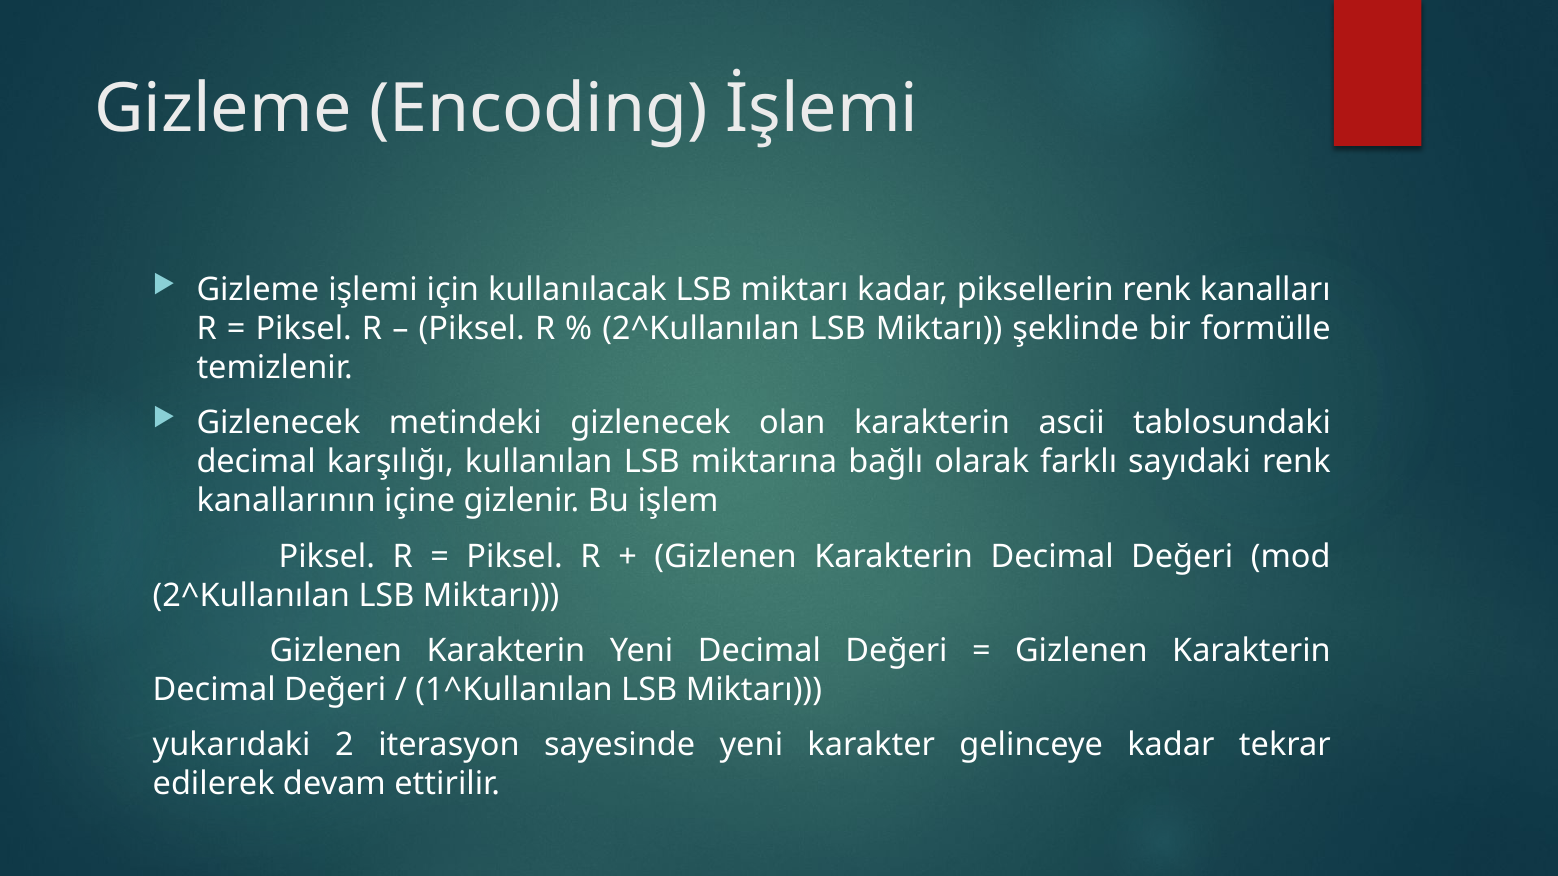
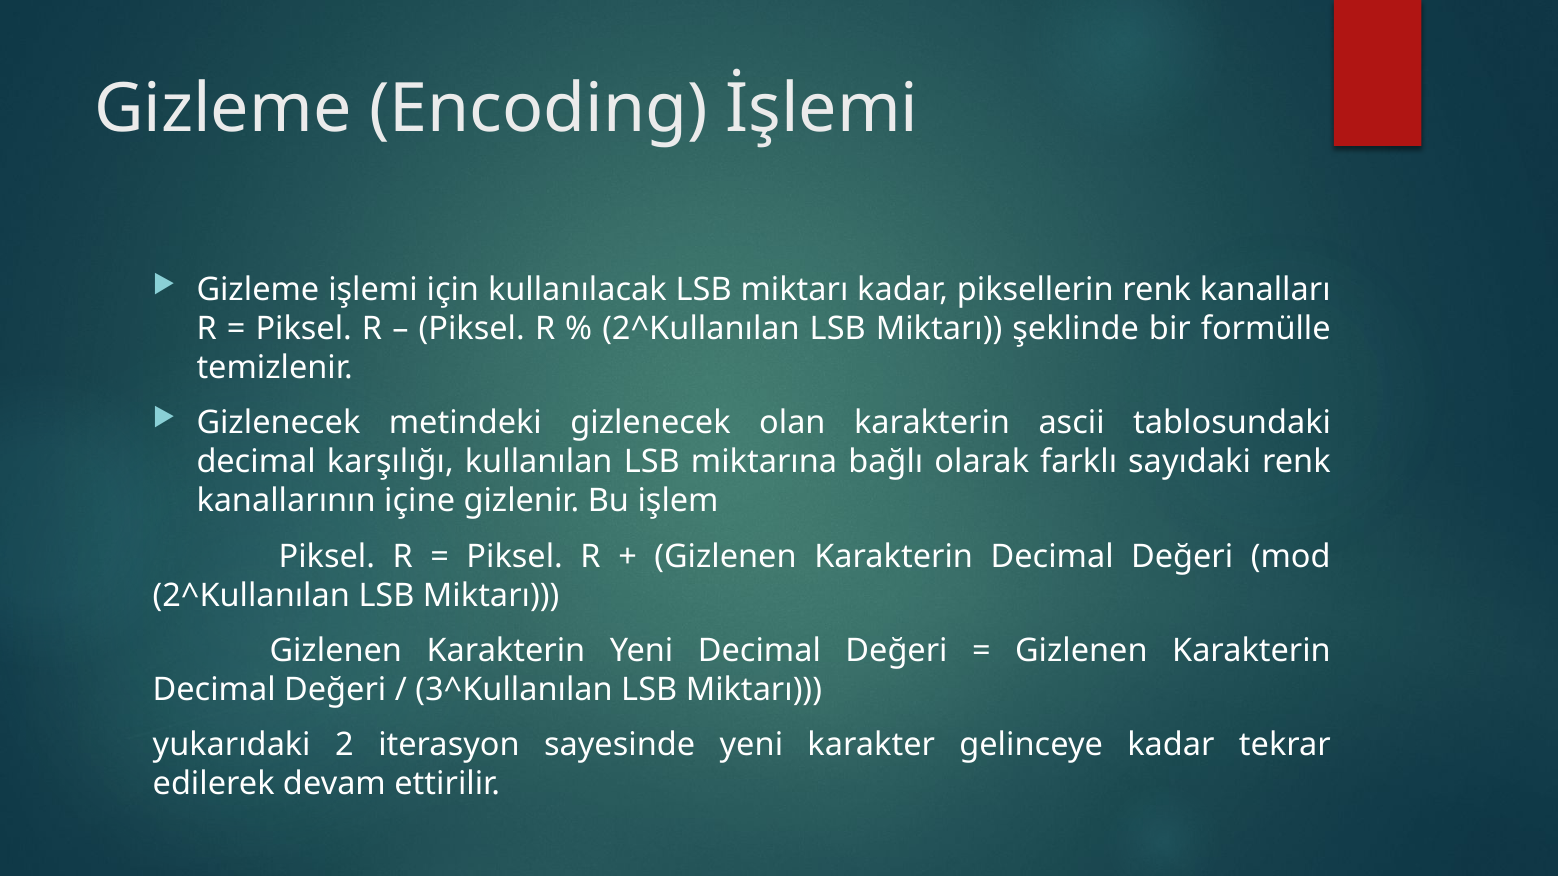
1^Kullanılan: 1^Kullanılan -> 3^Kullanılan (514, 690)
